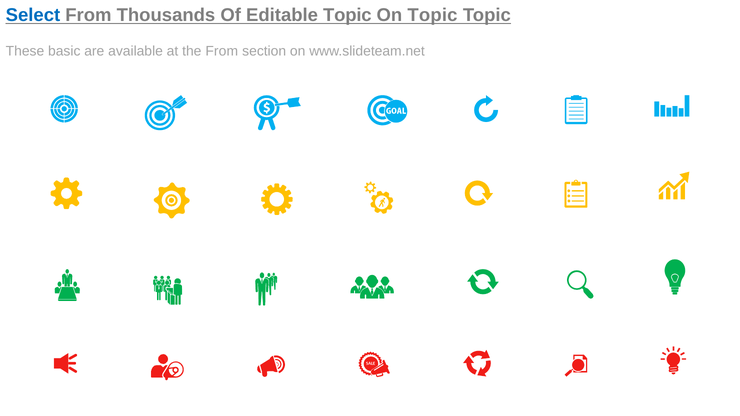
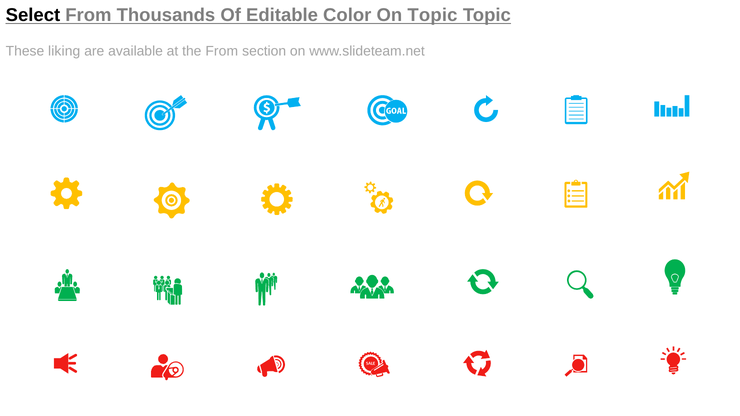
Select colour: blue -> black (33, 15)
Editable Topic: Topic -> Color (347, 15)
basic: basic -> liking (64, 51)
